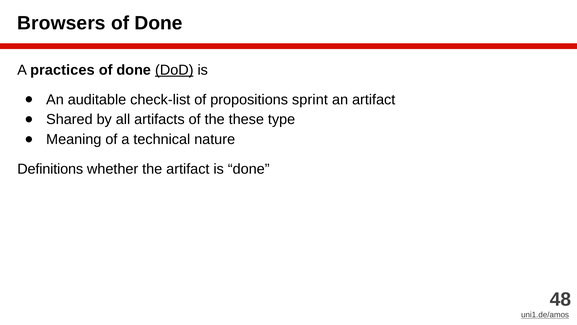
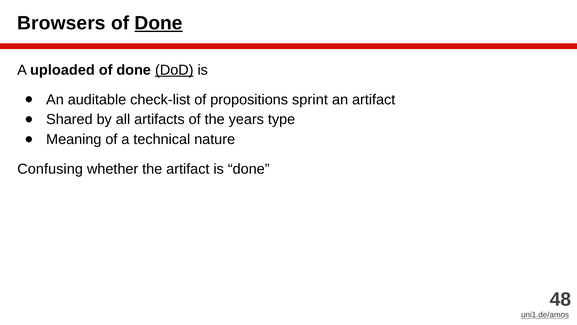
Done underline: none -> present (159, 23)
practices: practices -> uploaded (62, 70)
these: these -> years (246, 119)
Definitions: Definitions -> Confusing (50, 169)
